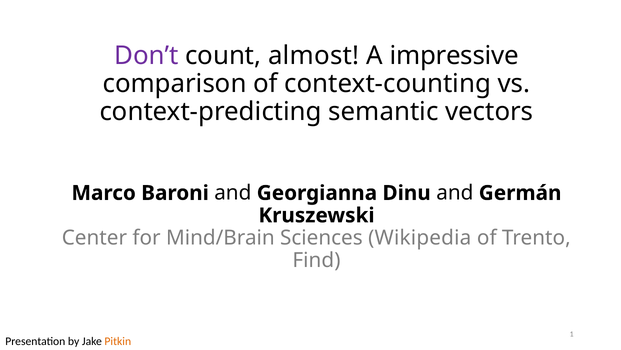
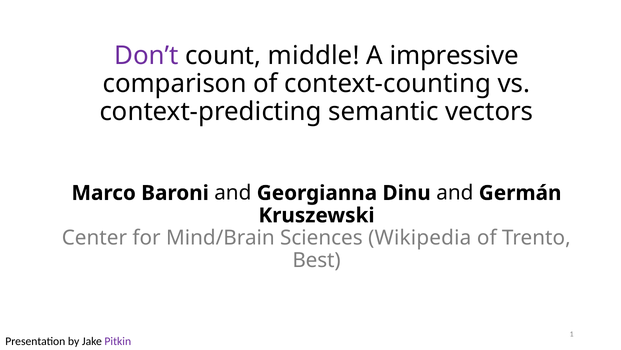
almost: almost -> middle (314, 56)
Find: Find -> Best (317, 260)
Pitkin colour: orange -> purple (118, 341)
